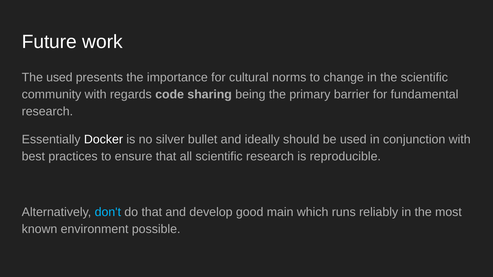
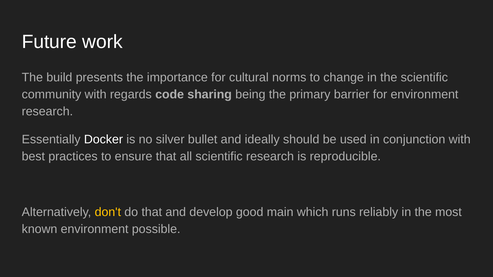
The used: used -> build (59, 78)
for fundamental: fundamental -> environment (425, 95)
don't colour: light blue -> yellow (108, 212)
